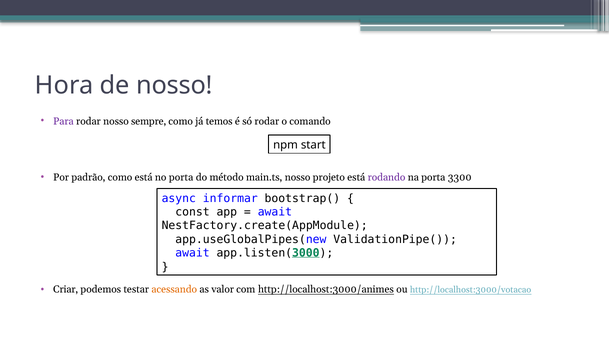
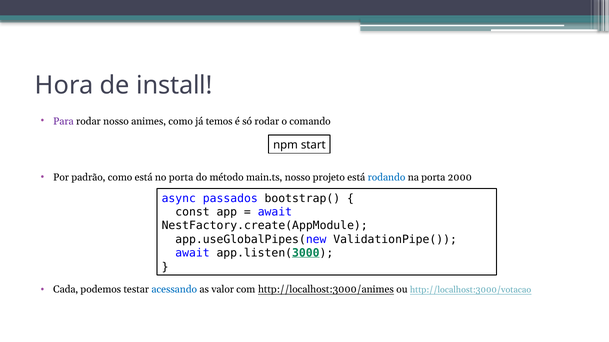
de nosso: nosso -> install (174, 85)
sempre: sempre -> animes (149, 121)
rodando colour: purple -> blue (387, 178)
3300: 3300 -> 2000 (460, 178)
informar: informar -> passados (230, 199)
Criar: Criar -> Cada (66, 290)
acessando colour: orange -> blue (174, 290)
